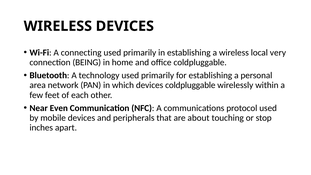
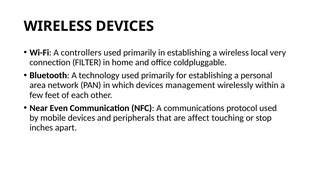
connecting: connecting -> controllers (81, 53)
BEING: BEING -> FILTER (87, 62)
devices coldpluggable: coldpluggable -> management (190, 85)
about: about -> affect (199, 118)
